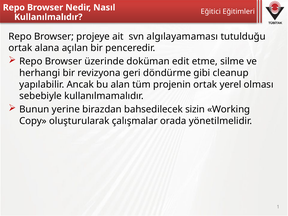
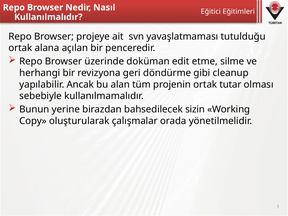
algılayamaması: algılayamaması -> yavaşlatmaması (182, 36)
yerel: yerel -> tutar (230, 84)
